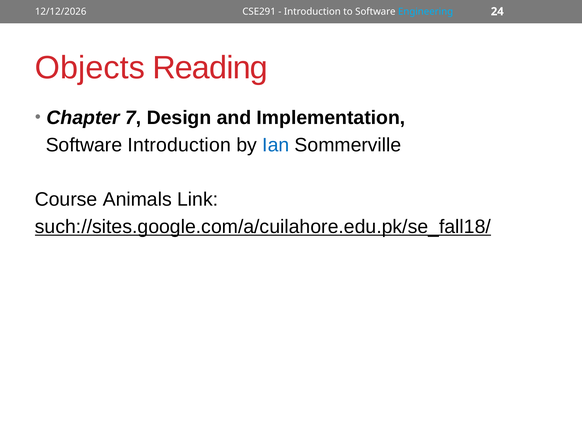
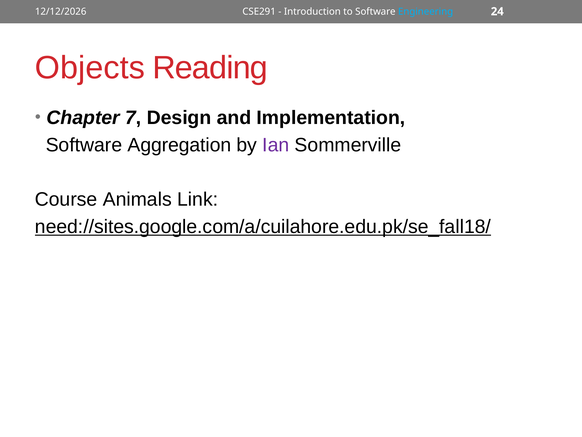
Software Introduction: Introduction -> Aggregation (179, 145)
Ian colour: blue -> purple (276, 145)
such://sites.google.com/a/cuilahore.edu.pk/se_fall18/: such://sites.google.com/a/cuilahore.edu.pk/se_fall18/ -> need://sites.google.com/a/cuilahore.edu.pk/se_fall18/ (263, 226)
